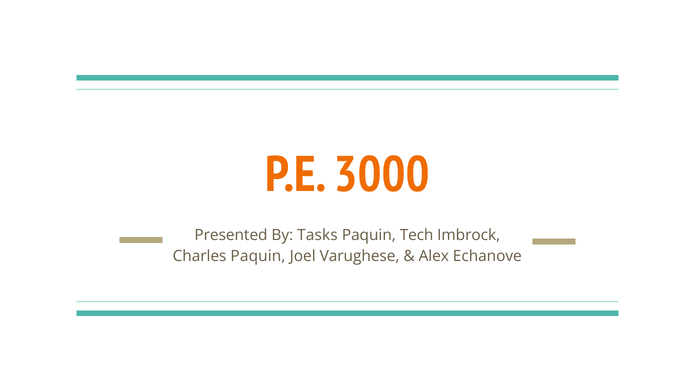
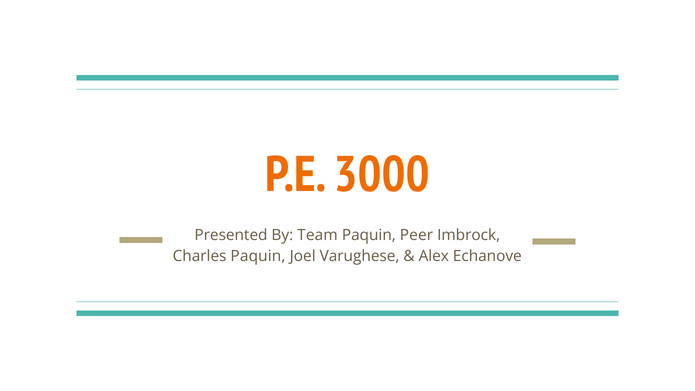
Tasks: Tasks -> Team (317, 235)
Tech: Tech -> Peer (416, 235)
